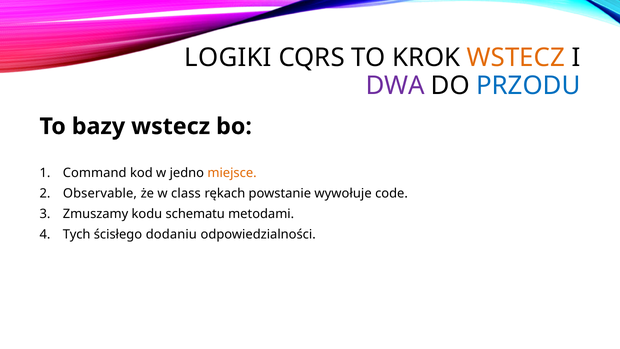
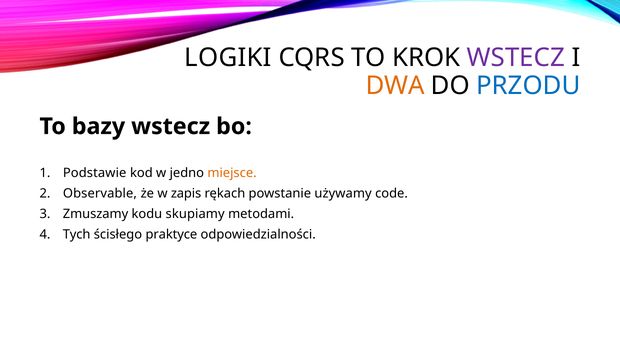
WSTECZ colour: orange -> purple (516, 58)
DWA colour: purple -> orange (395, 85)
Command: Command -> Podstawie (95, 173)
class: class -> zapis (186, 193)
wywołuje: wywołuje -> używamy (343, 193)
schematu: schematu -> skupiamy (195, 214)
dodaniu: dodaniu -> praktyce (171, 234)
